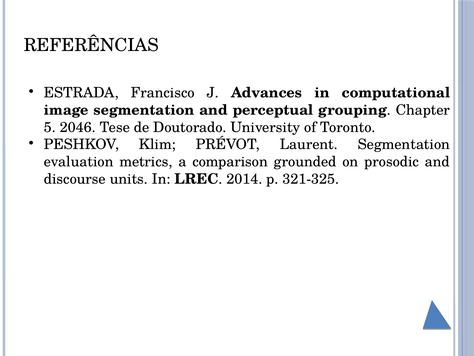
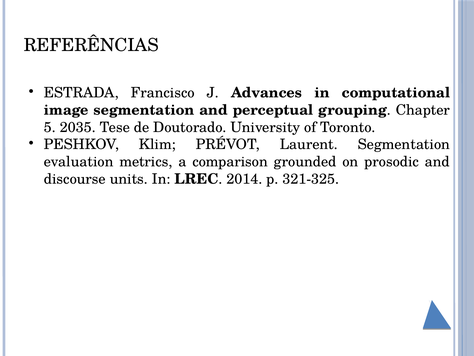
2046: 2046 -> 2035 (78, 127)
